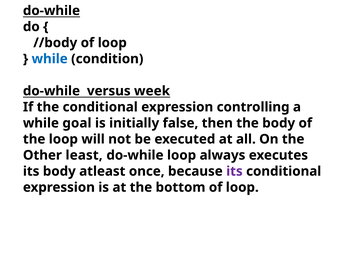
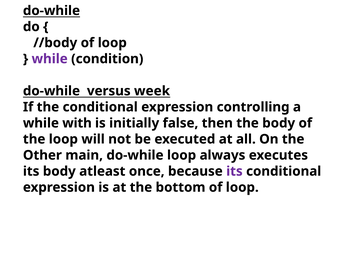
while colour: blue -> purple (50, 59)
goal: goal -> with (77, 123)
least: least -> main (84, 155)
